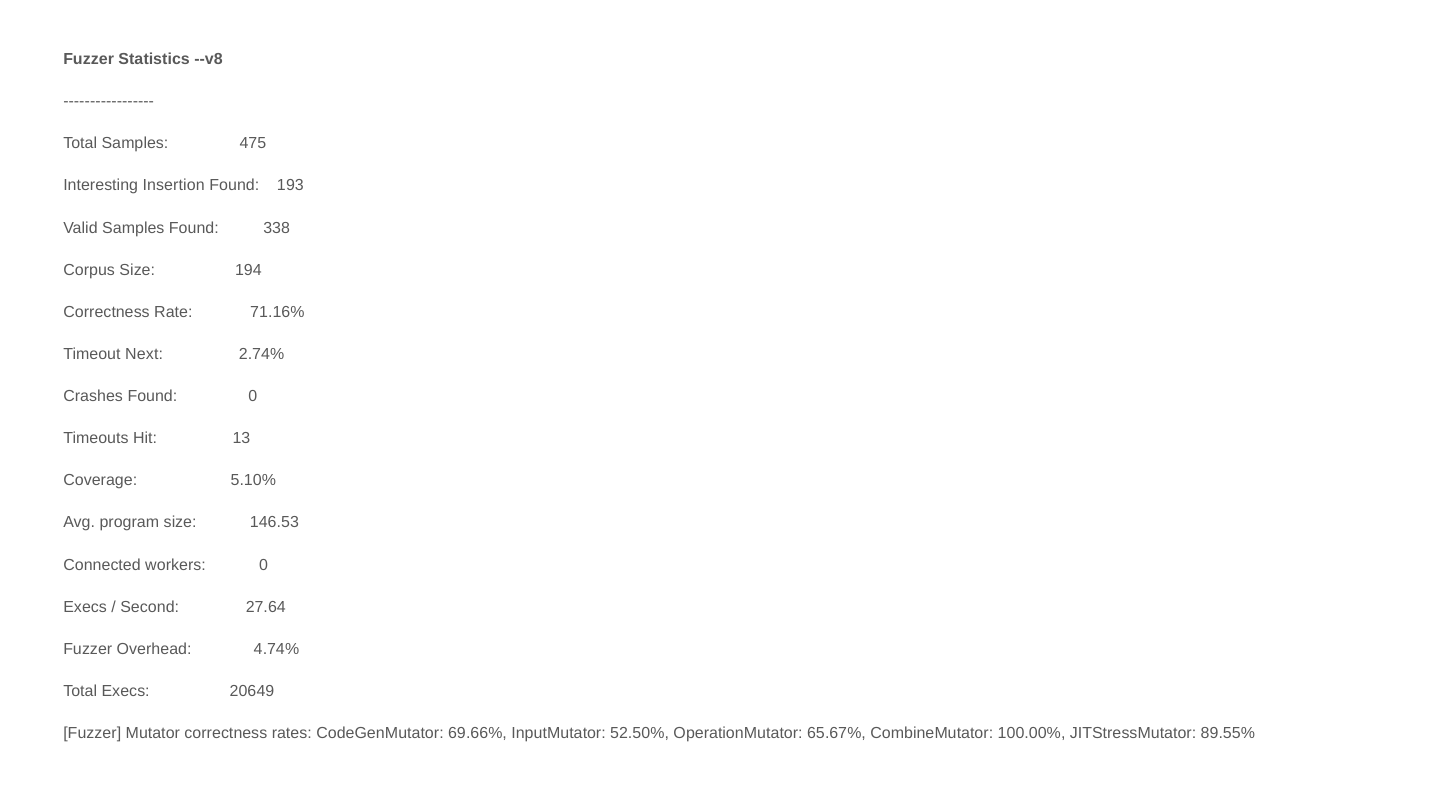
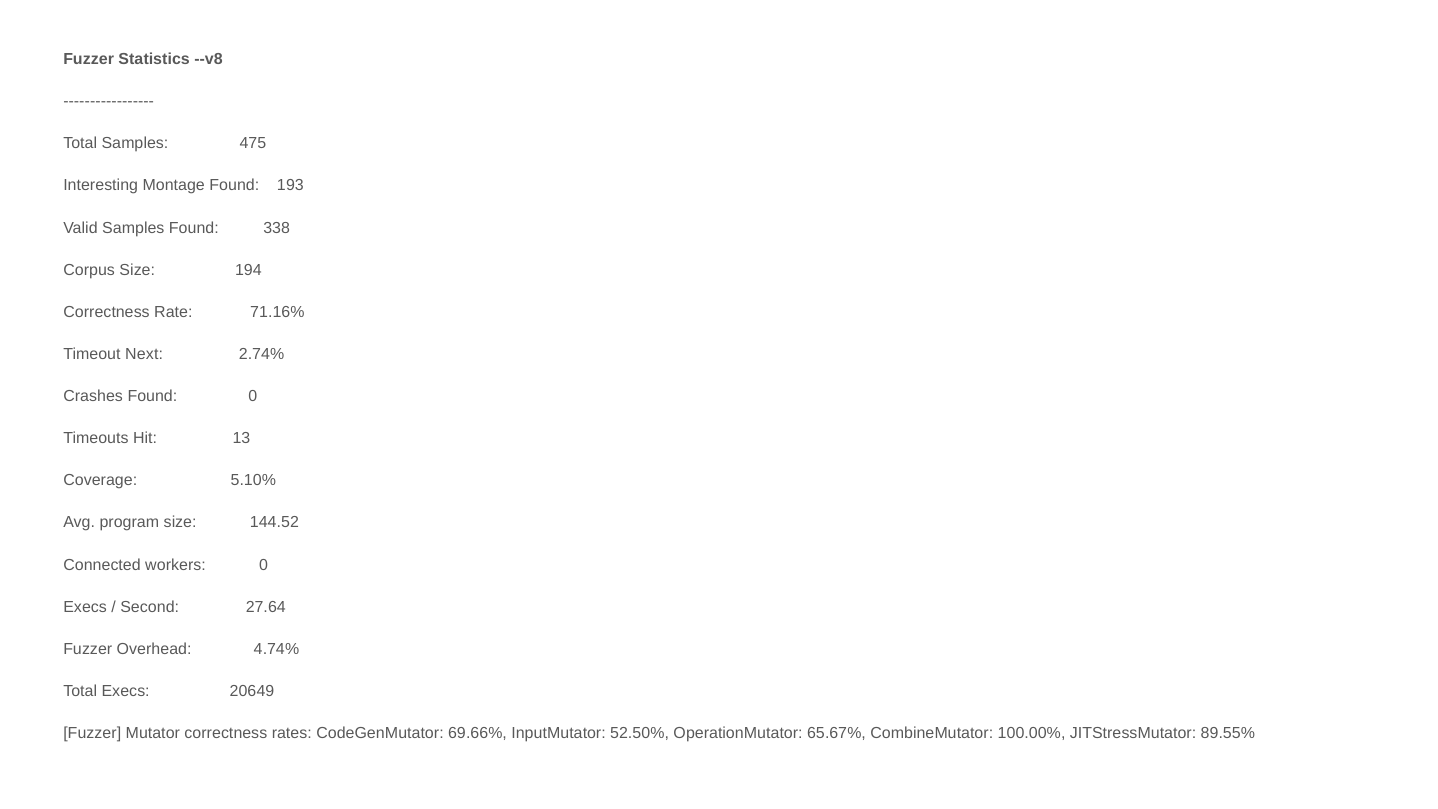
Insertion: Insertion -> Montage (174, 186)
146.53: 146.53 -> 144.52 (274, 523)
